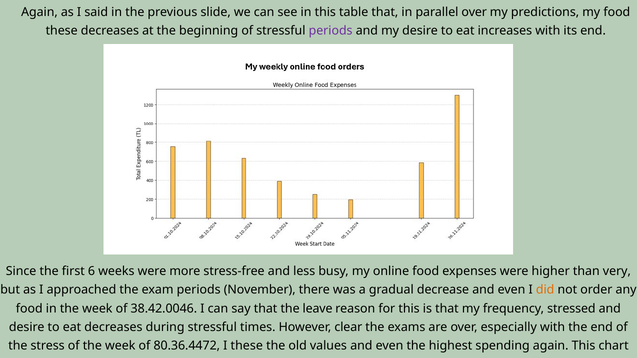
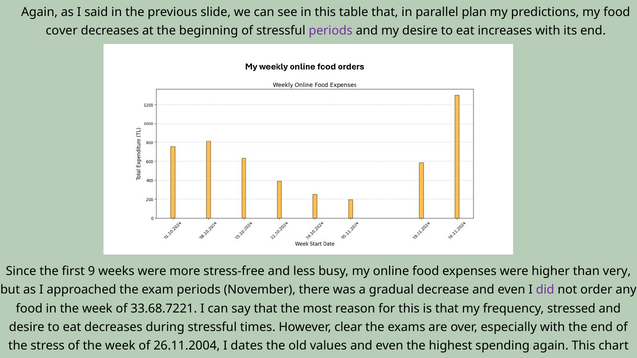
parallel over: over -> plan (474, 12)
these: these -> cover (62, 31)
6: 6 -> 9 (92, 272)
did colour: orange -> purple (545, 290)
38.42.0046: 38.42.0046 -> 33.68.7221 (164, 309)
leave: leave -> most (318, 309)
80.36.4472: 80.36.4472 -> 26.11.2004 (187, 346)
I these: these -> dates (247, 346)
